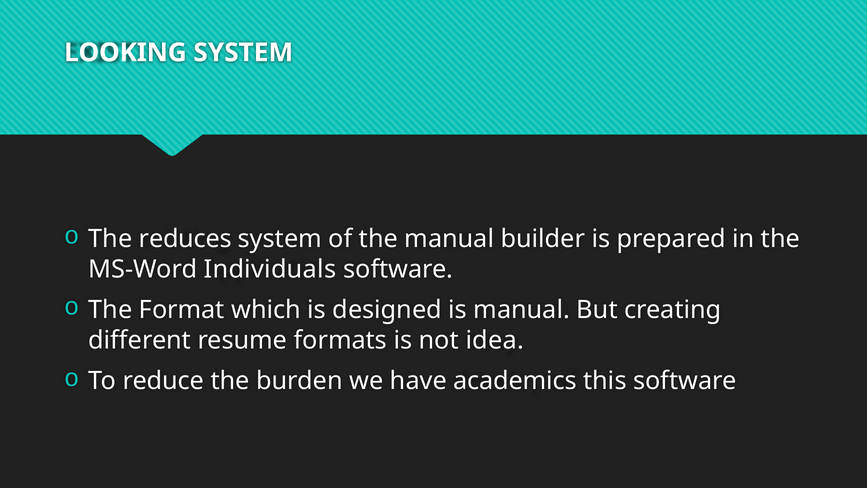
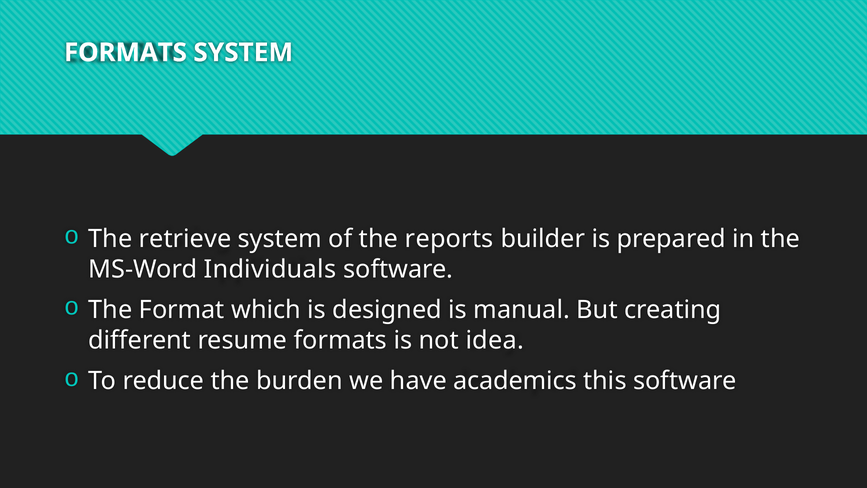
LOOKING: LOOKING -> FORMATS (125, 53)
reduces: reduces -> retrieve (185, 239)
the manual: manual -> reports (449, 239)
